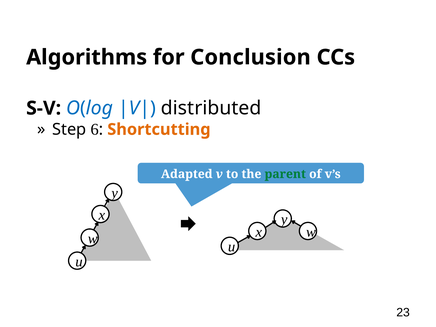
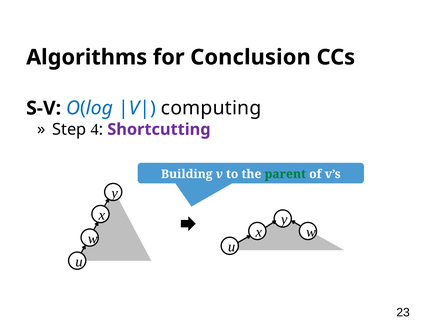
distributed: distributed -> computing (211, 108)
6: 6 -> 4 (95, 129)
Shortcutting colour: orange -> purple (159, 129)
Adapted: Adapted -> Building (187, 174)
